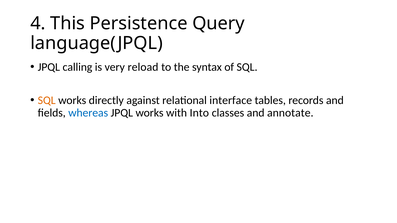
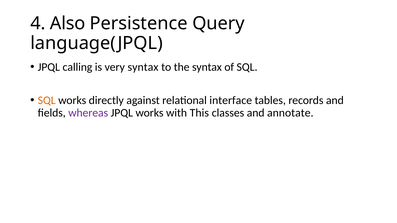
This: This -> Also (68, 24)
very reload: reload -> syntax (143, 67)
whereas colour: blue -> purple (88, 113)
Into: Into -> This (199, 113)
